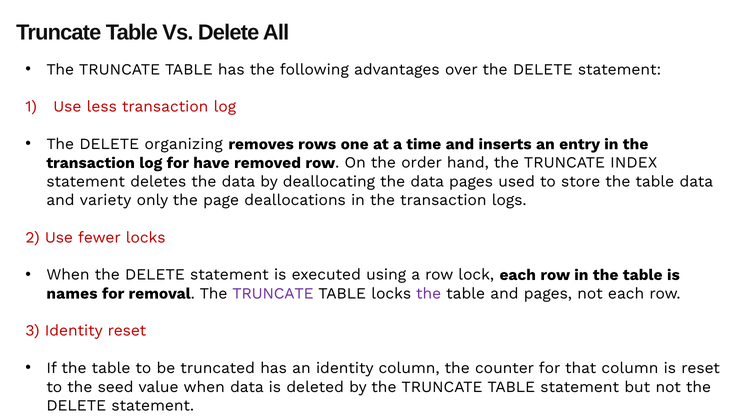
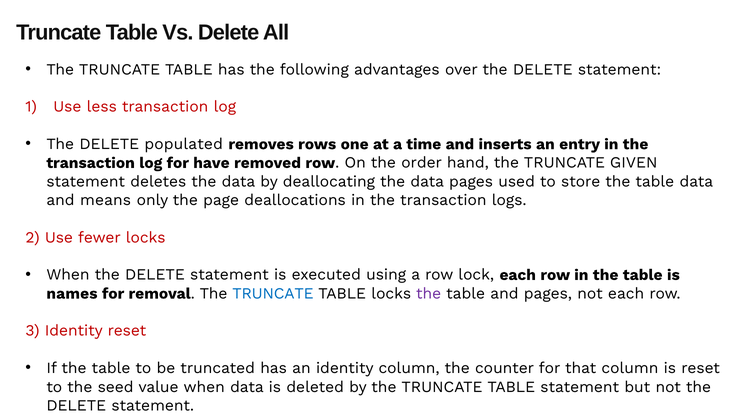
organizing: organizing -> populated (184, 144)
INDEX: INDEX -> GIVEN (634, 163)
variety: variety -> means (106, 200)
TRUNCATE colour: purple -> blue (273, 293)
